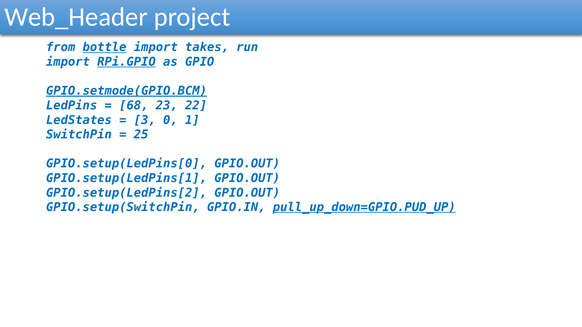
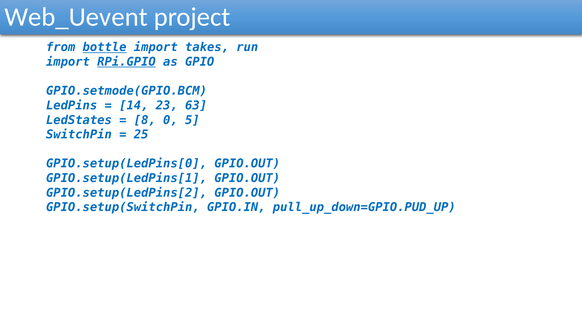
Web_Header: Web_Header -> Web_Uevent (76, 17)
GPIO.setmode(GPIO.BCM underline: present -> none (127, 91)
68: 68 -> 14 (134, 106)
22: 22 -> 63 (196, 106)
3: 3 -> 8 (145, 120)
1: 1 -> 5 (192, 120)
pull_up_down=GPIO.PUD_UP underline: present -> none (364, 207)
